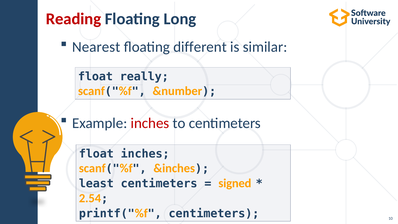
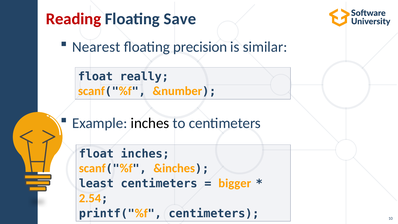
Long: Long -> Save (180, 19)
different: different -> precision (200, 47)
inches colour: red -> black (150, 123)
signed: signed -> bigger (235, 183)
